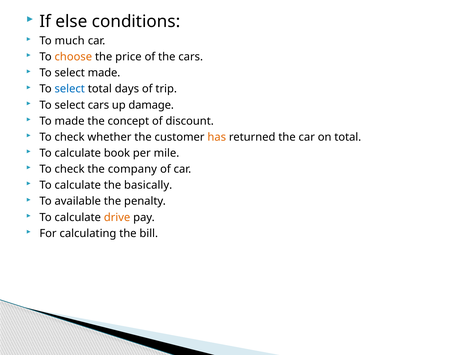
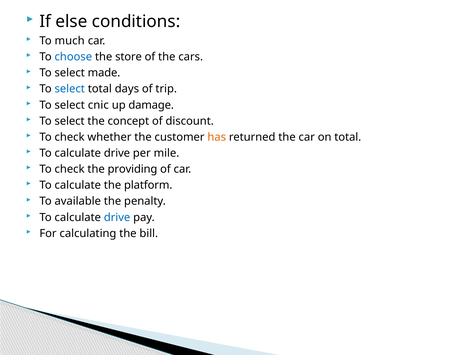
choose colour: orange -> blue (73, 57)
price: price -> store (129, 57)
select cars: cars -> cnic (98, 105)
made: made -> select (70, 121)
book: book -> drive (117, 153)
company: company -> providing (132, 169)
basically: basically -> platform (148, 185)
drive colour: orange -> blue (117, 218)
